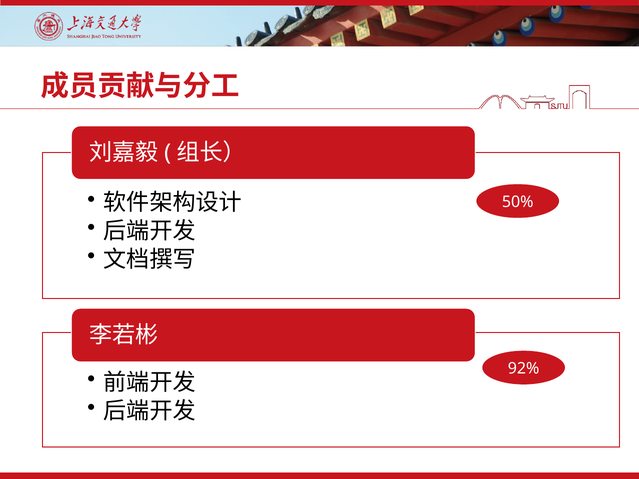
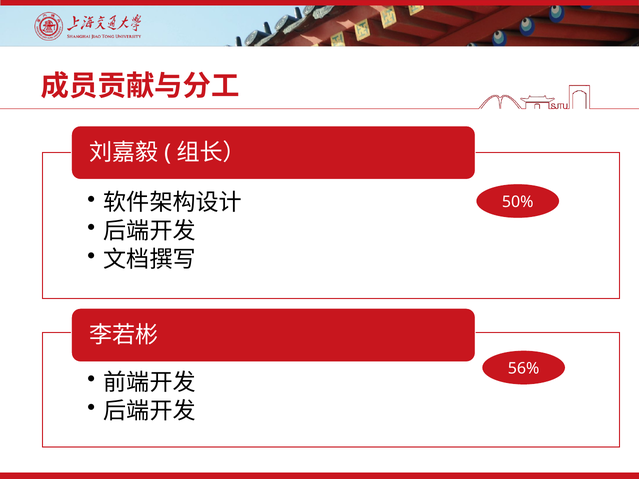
92%: 92% -> 56% (524, 369)
